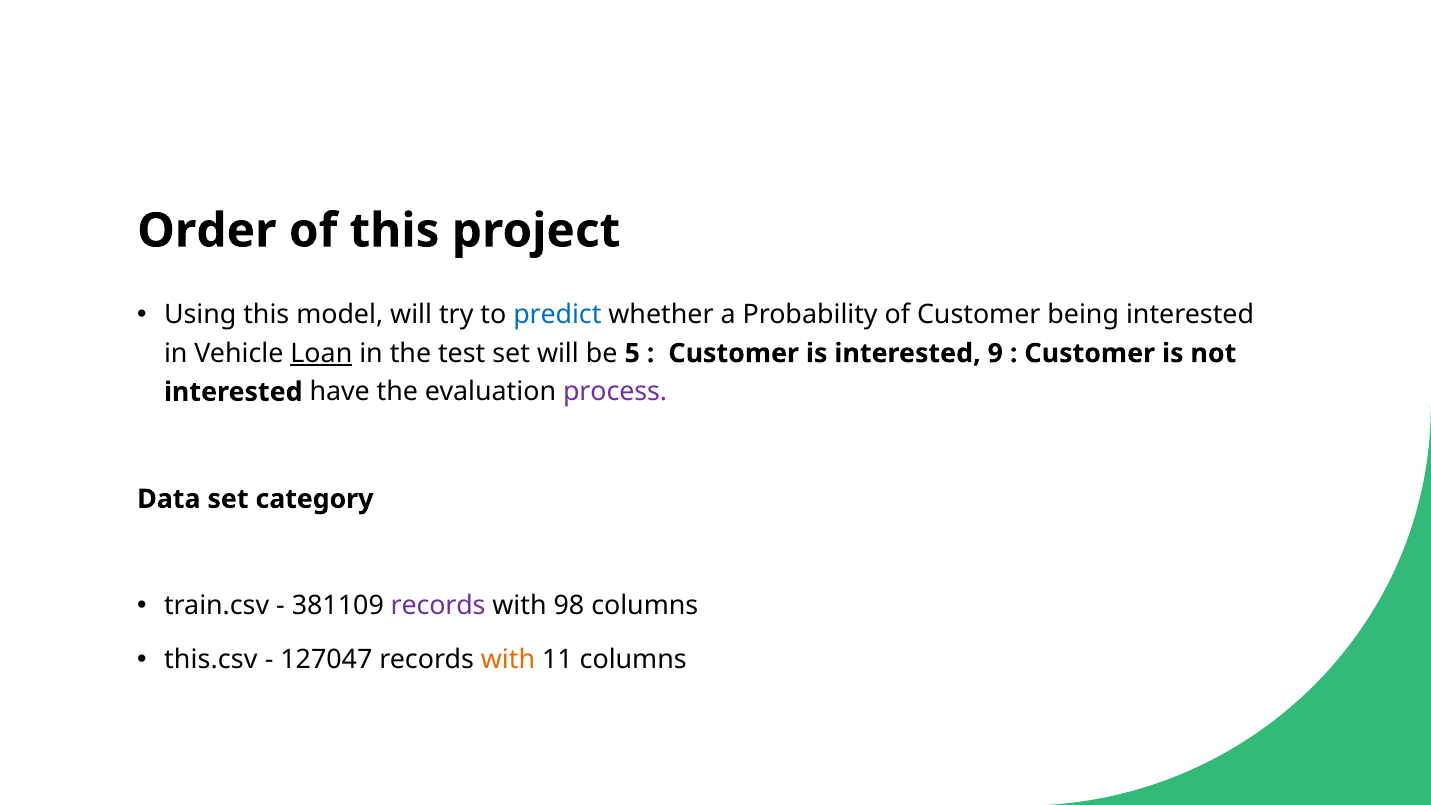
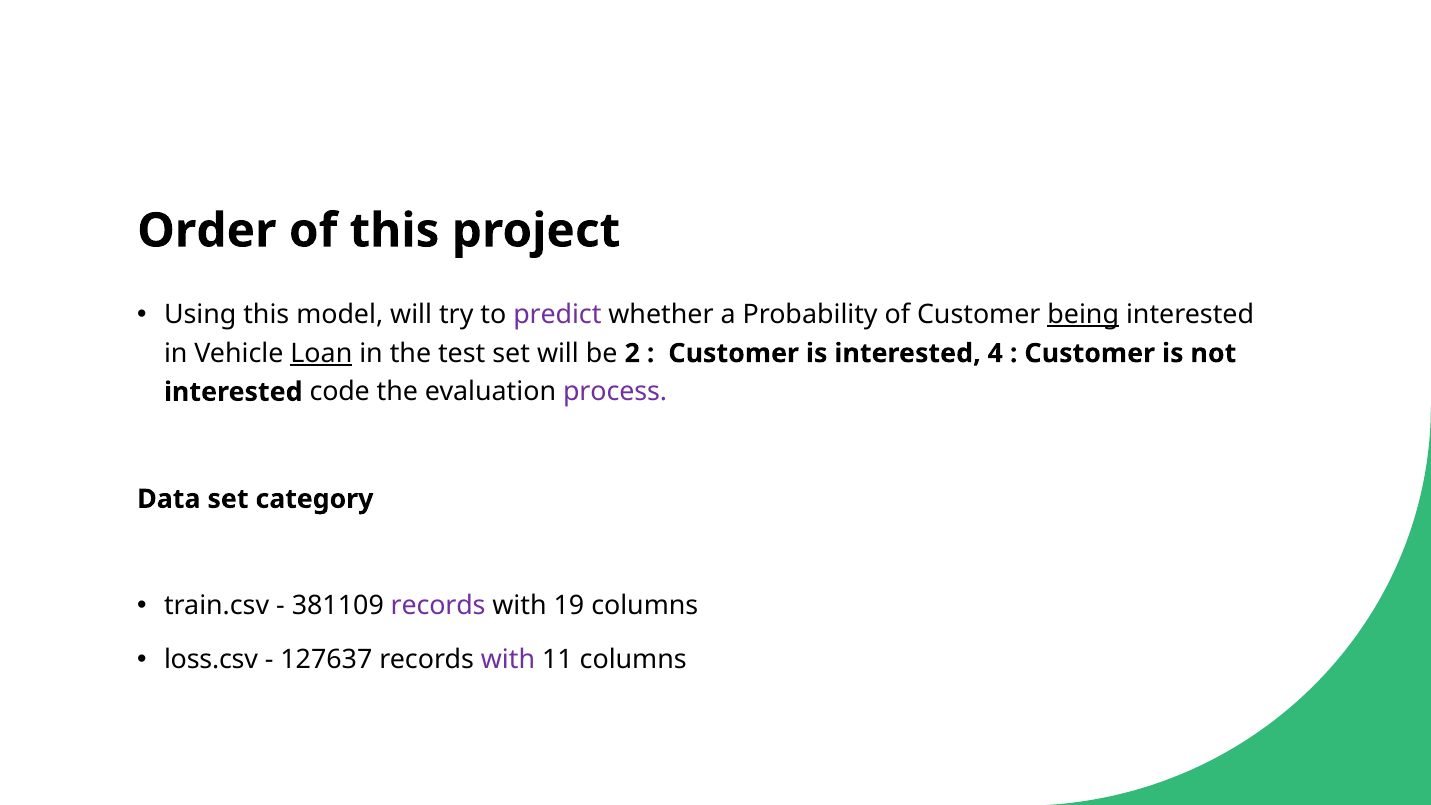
predict colour: blue -> purple (557, 315)
being underline: none -> present (1083, 315)
5: 5 -> 2 (632, 353)
9: 9 -> 4 (995, 353)
have: have -> code (340, 392)
98: 98 -> 19 (569, 606)
this.csv: this.csv -> loss.csv (211, 660)
127047: 127047 -> 127637 (326, 660)
with colour: orange -> purple (508, 660)
